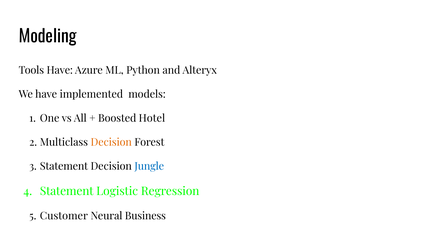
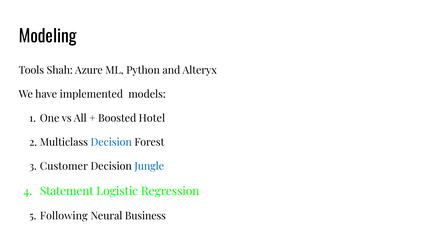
Tools Have: Have -> Shah (60, 70)
Decision colour: orange -> blue (111, 143)
Statement: Statement -> Customer (64, 167)
Customer: Customer -> Following (64, 216)
